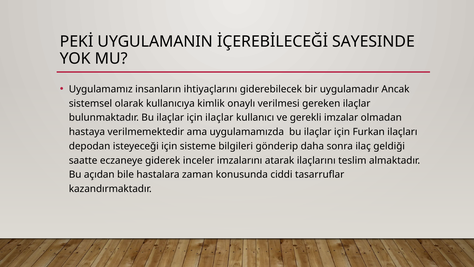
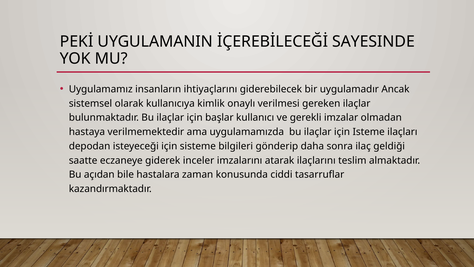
için ilaçlar: ilaçlar -> başlar (219, 118)
Furkan: Furkan -> Isteme (369, 132)
